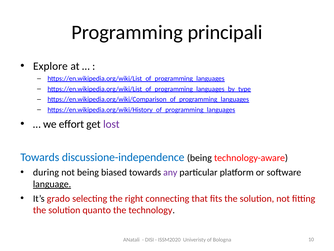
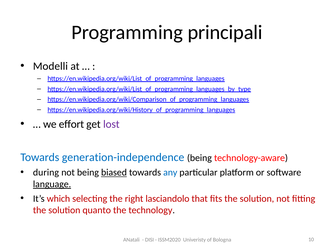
Explore: Explore -> Modelli (50, 66)
discussione-independence: discussione-independence -> generation-independence (123, 157)
biased underline: none -> present (114, 172)
any colour: purple -> blue (170, 172)
grado: grado -> which (58, 198)
connecting: connecting -> lasciandolo (167, 198)
